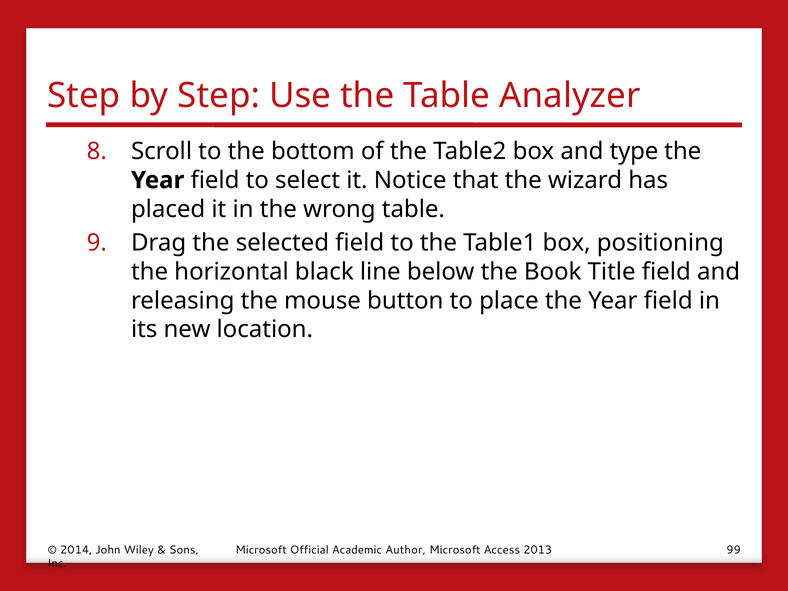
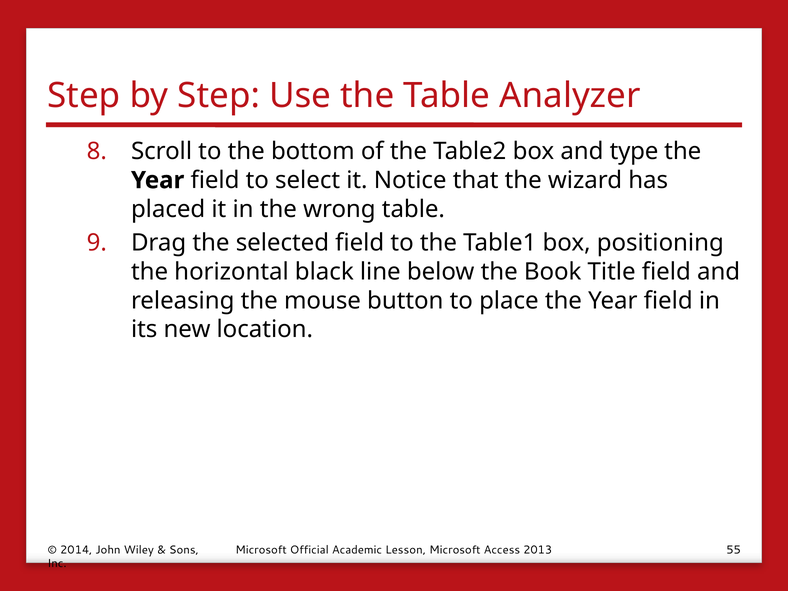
Author: Author -> Lesson (406, 550)
99: 99 -> 55 (734, 550)
